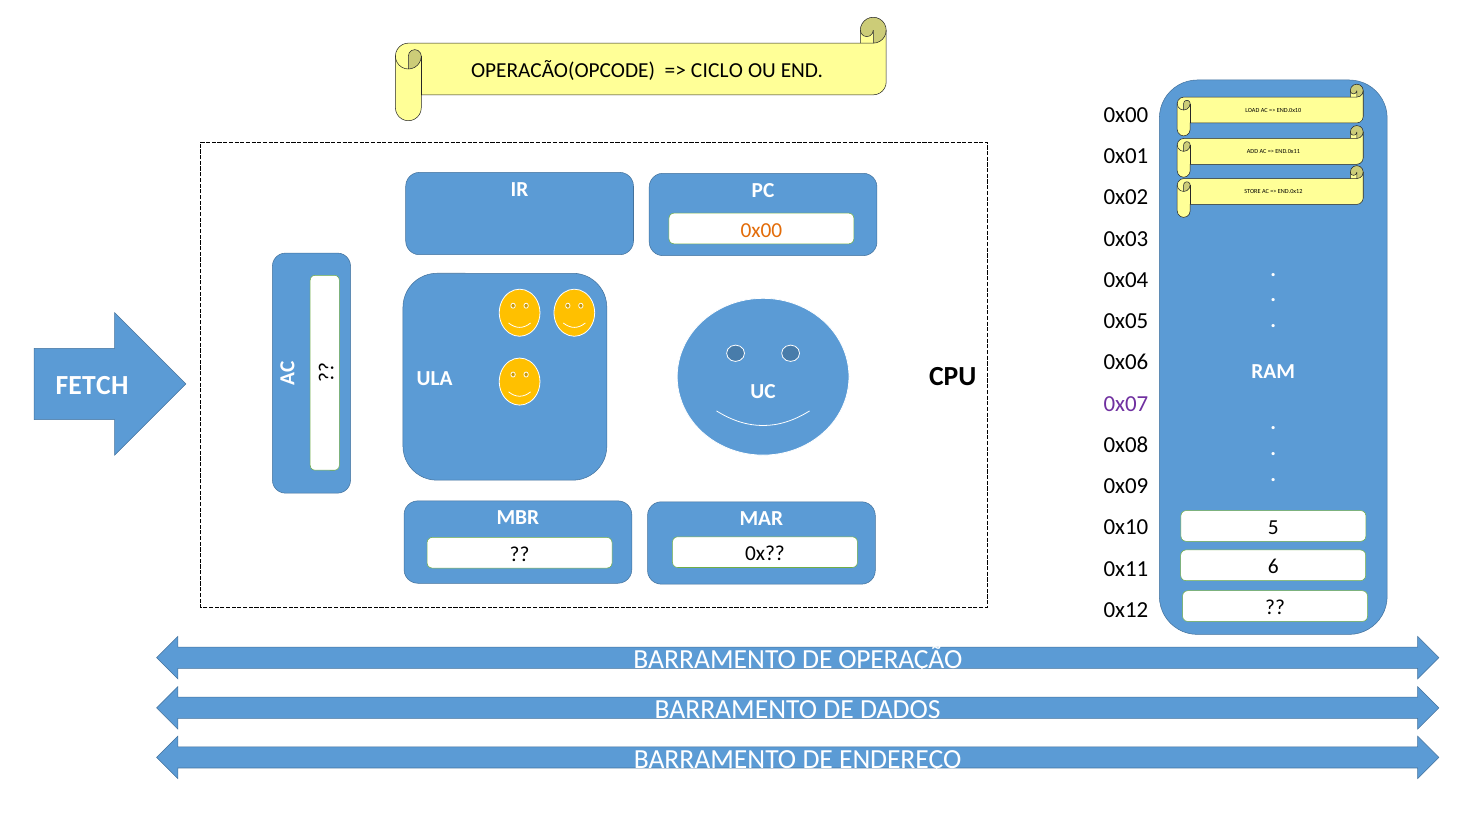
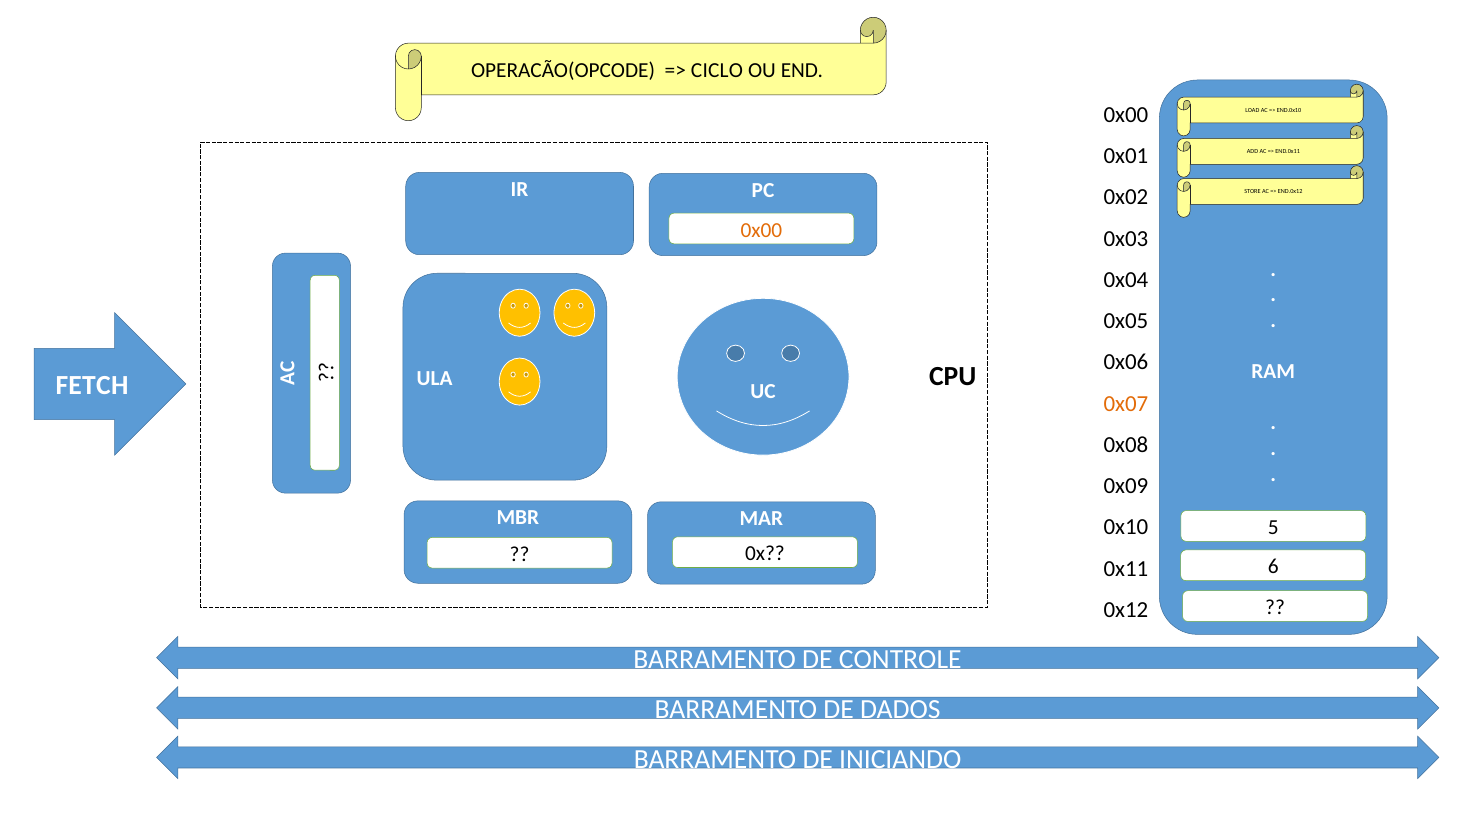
0x07 colour: purple -> orange (1126, 404)
OPERAÇÃO: OPERAÇÃO -> CONTROLE (900, 660)
ENDEREÇO: ENDEREÇO -> INICIANDO (900, 759)
